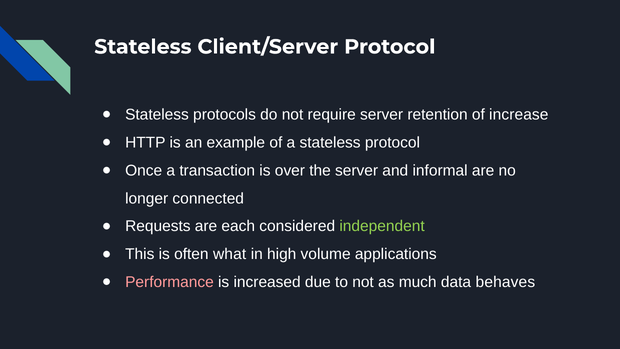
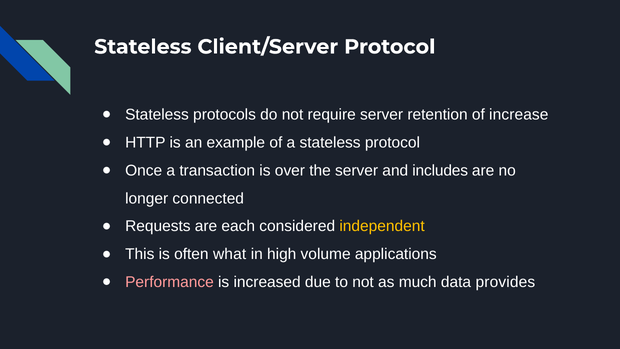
informal: informal -> includes (440, 170)
independent colour: light green -> yellow (382, 226)
behaves: behaves -> provides (505, 282)
